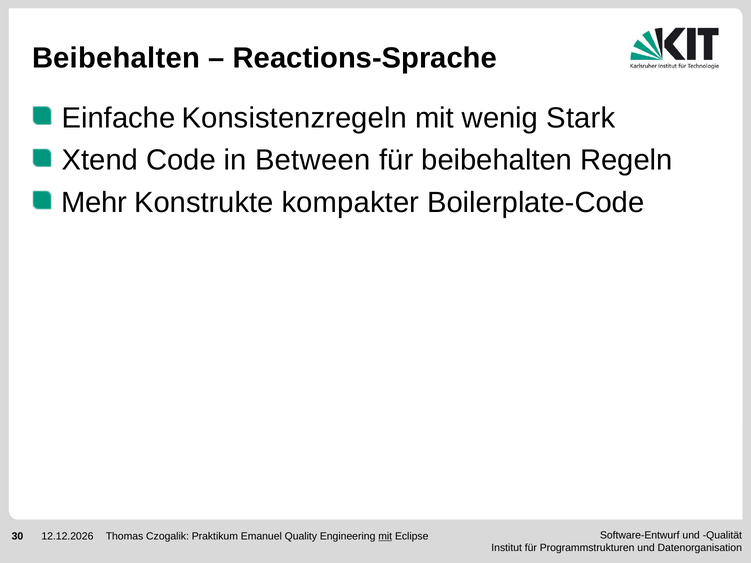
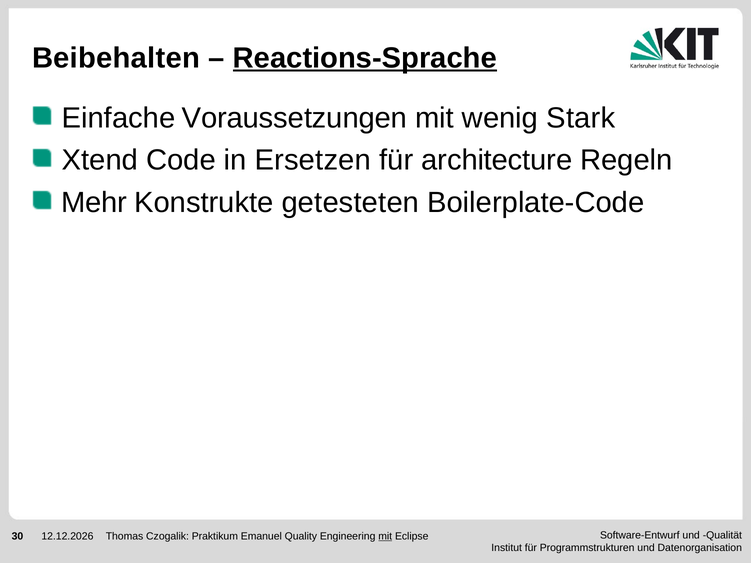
Reactions-Sprache underline: none -> present (365, 58)
Konsistenzregeln: Konsistenzregeln -> Voraussetzungen (294, 118)
Between: Between -> Ersetzen (313, 160)
für beibehalten: beibehalten -> architecture (497, 160)
kompakter: kompakter -> getesteten (350, 203)
